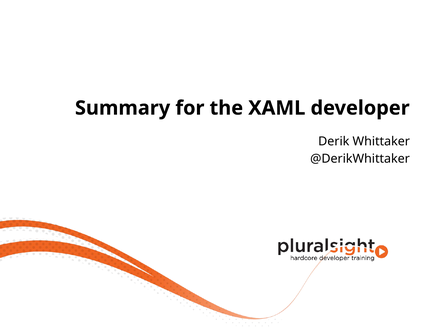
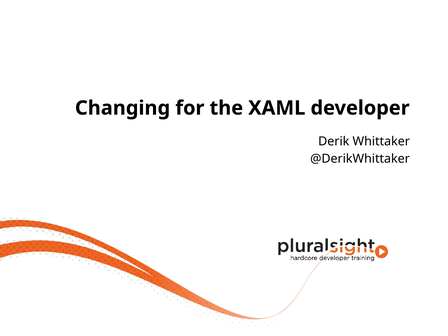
Summary: Summary -> Changing (123, 108)
